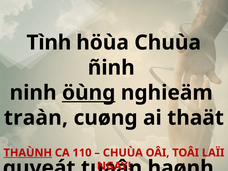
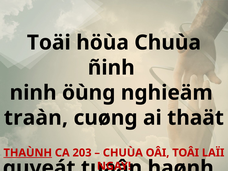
Tình: Tình -> Toäi (49, 43)
öùng underline: present -> none (89, 93)
110: 110 -> 203 (82, 153)
